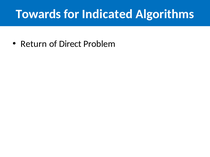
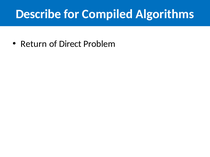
Towards: Towards -> Describe (38, 14)
Indicated: Indicated -> Compiled (107, 14)
